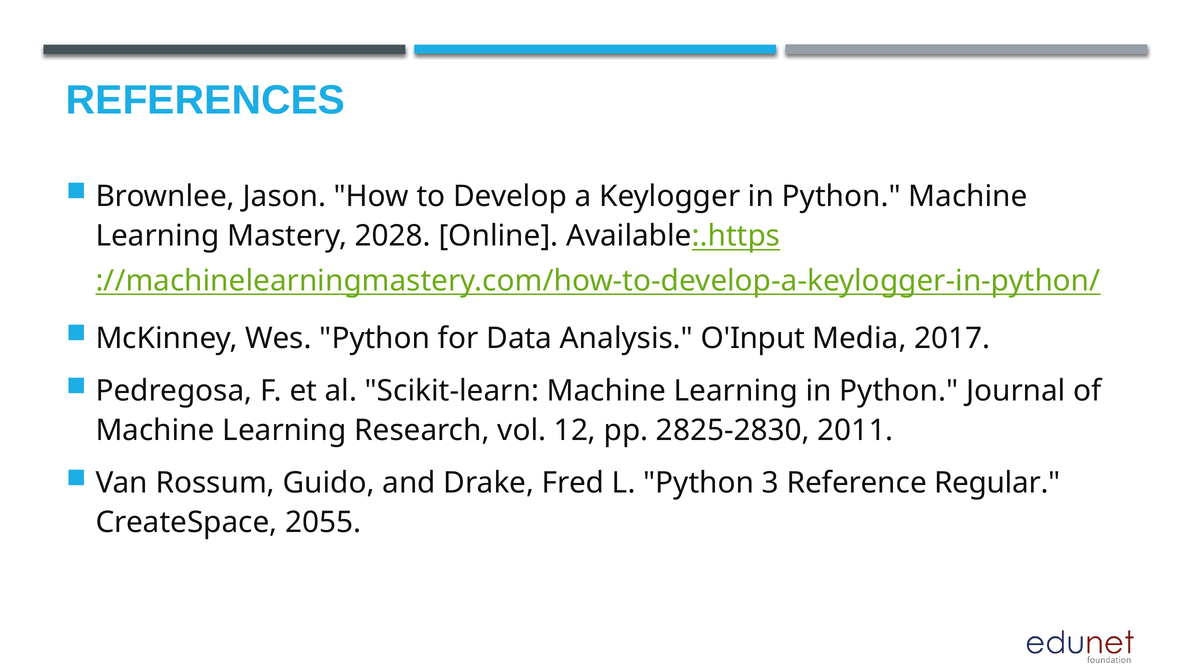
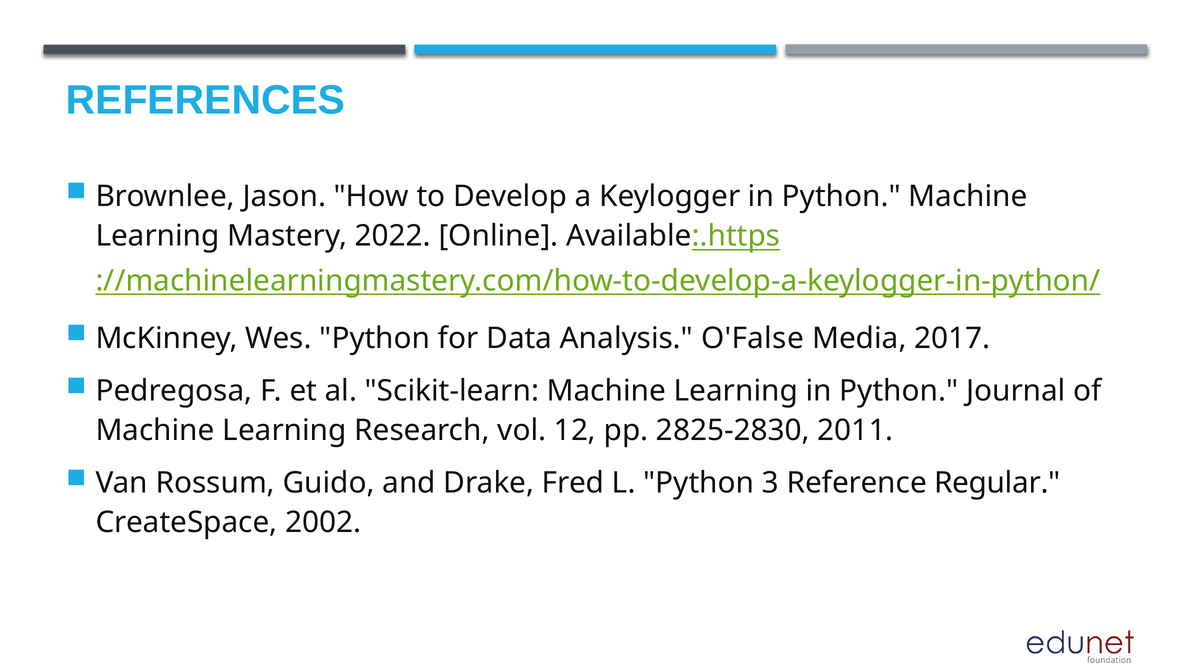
2028: 2028 -> 2022 (393, 236)
O'Input: O'Input -> O'False (752, 338)
2055: 2055 -> 2002 (323, 522)
